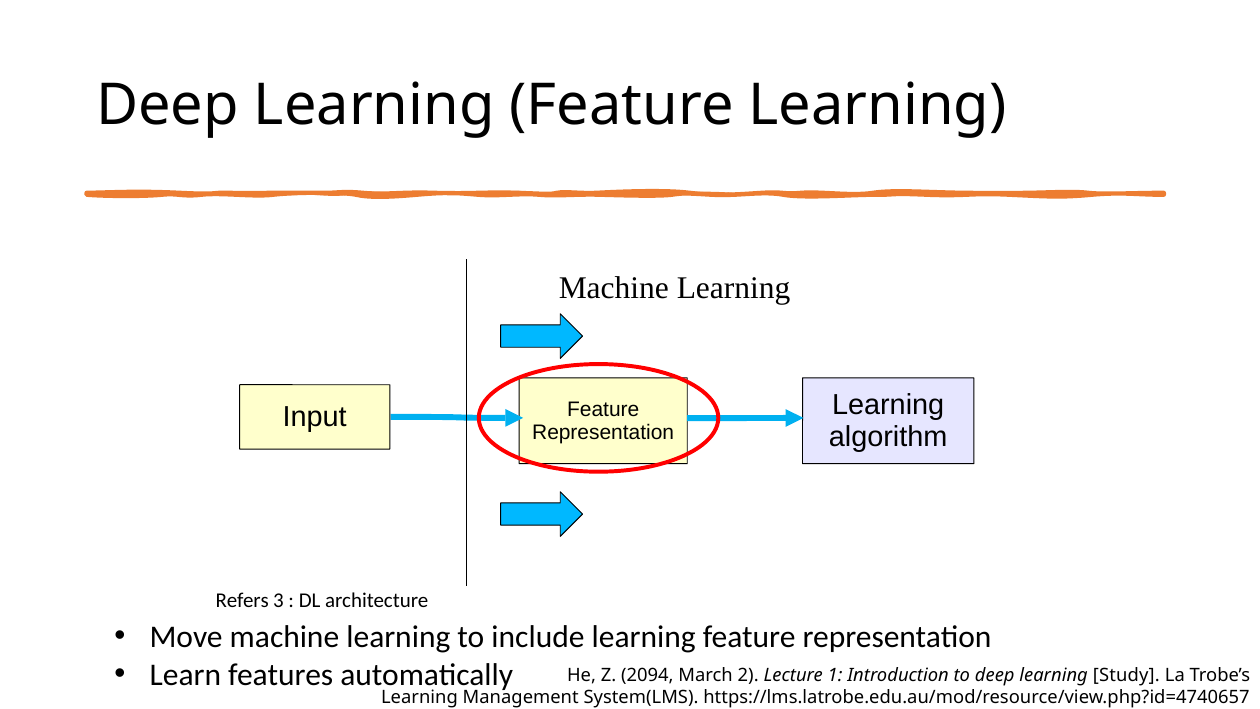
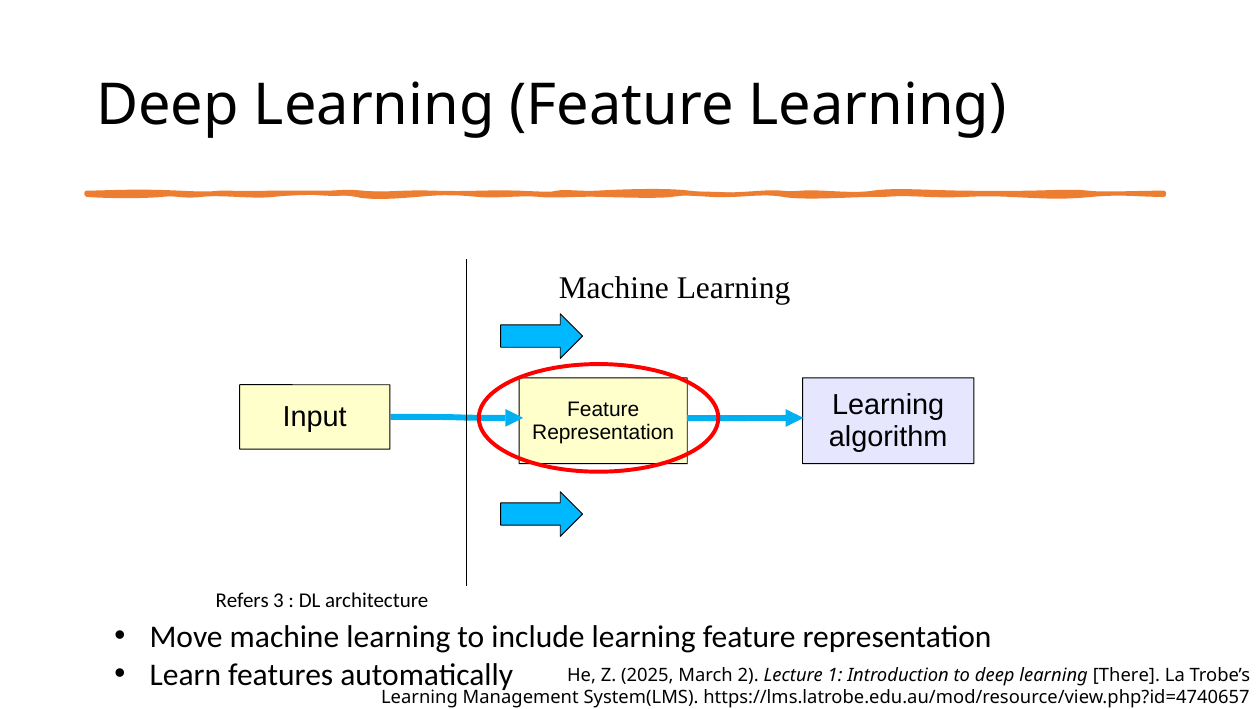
2094: 2094 -> 2025 (647, 676)
Study: Study -> There (1126, 676)
